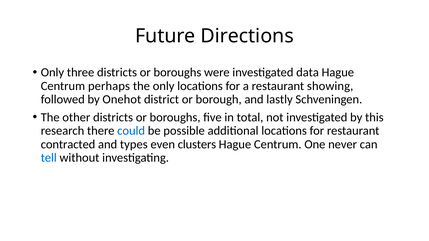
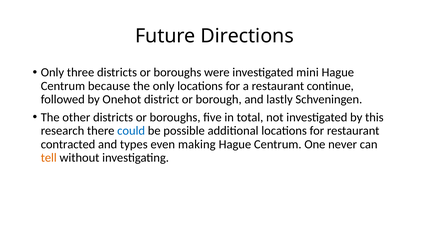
data: data -> mini (307, 73)
perhaps: perhaps -> because (109, 86)
showing: showing -> continue (330, 86)
clusters: clusters -> making (197, 144)
tell colour: blue -> orange (49, 158)
